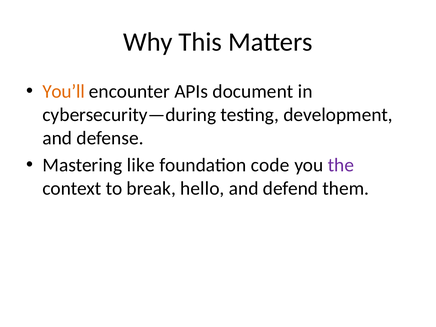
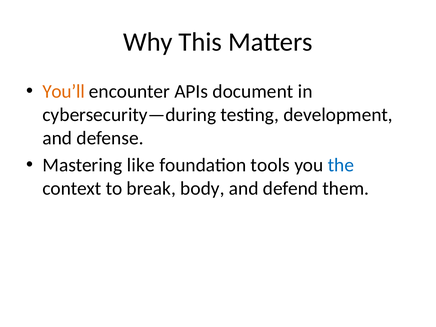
code: code -> tools (270, 165)
the colour: purple -> blue (341, 165)
hello: hello -> body (202, 188)
